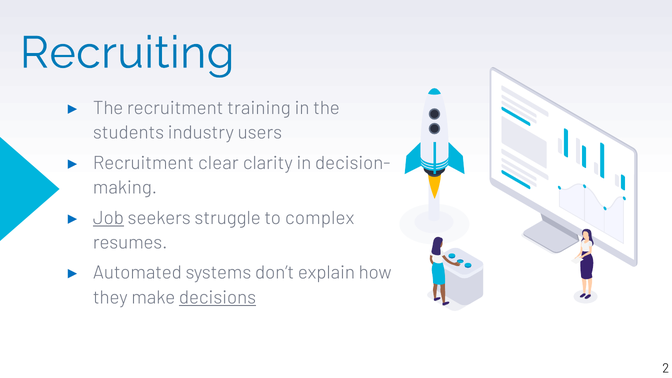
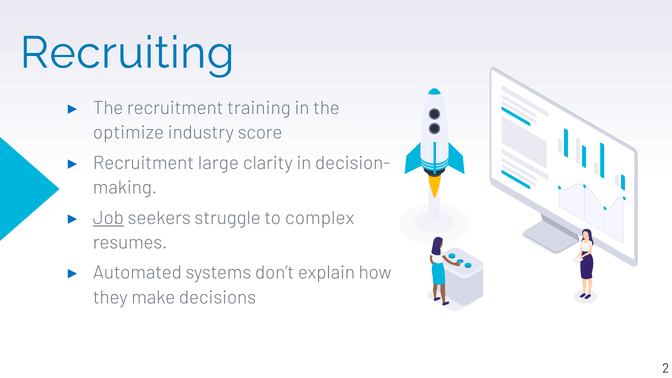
students: students -> optimize (128, 133)
users: users -> score (260, 133)
clear: clear -> large (218, 163)
decisions underline: present -> none (218, 297)
